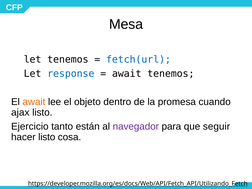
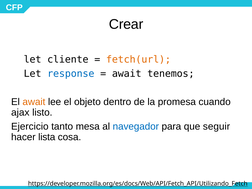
Mesa: Mesa -> Crear (126, 24)
let tenemos: tenemos -> cliente (68, 60)
fetch(url colour: blue -> orange (138, 60)
están: están -> mesa (88, 126)
navegador colour: purple -> blue (136, 126)
hacer listo: listo -> lista (47, 137)
